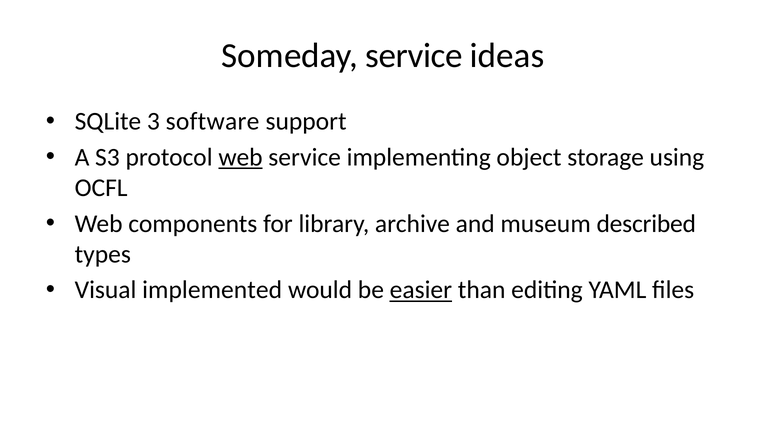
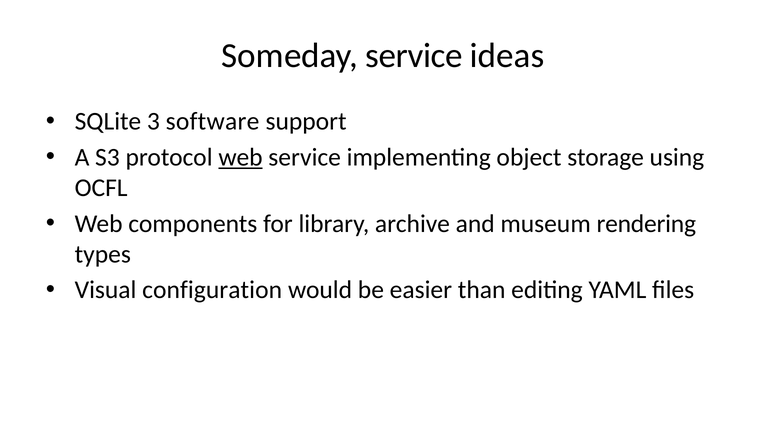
described: described -> rendering (646, 224)
implemented: implemented -> configuration (212, 290)
easier underline: present -> none (421, 290)
